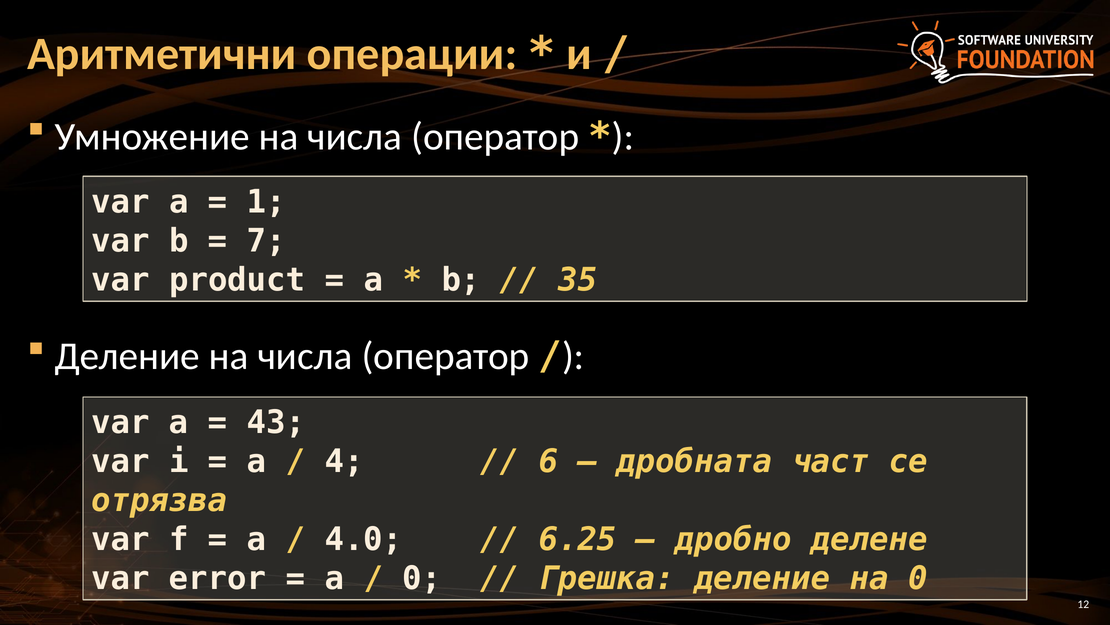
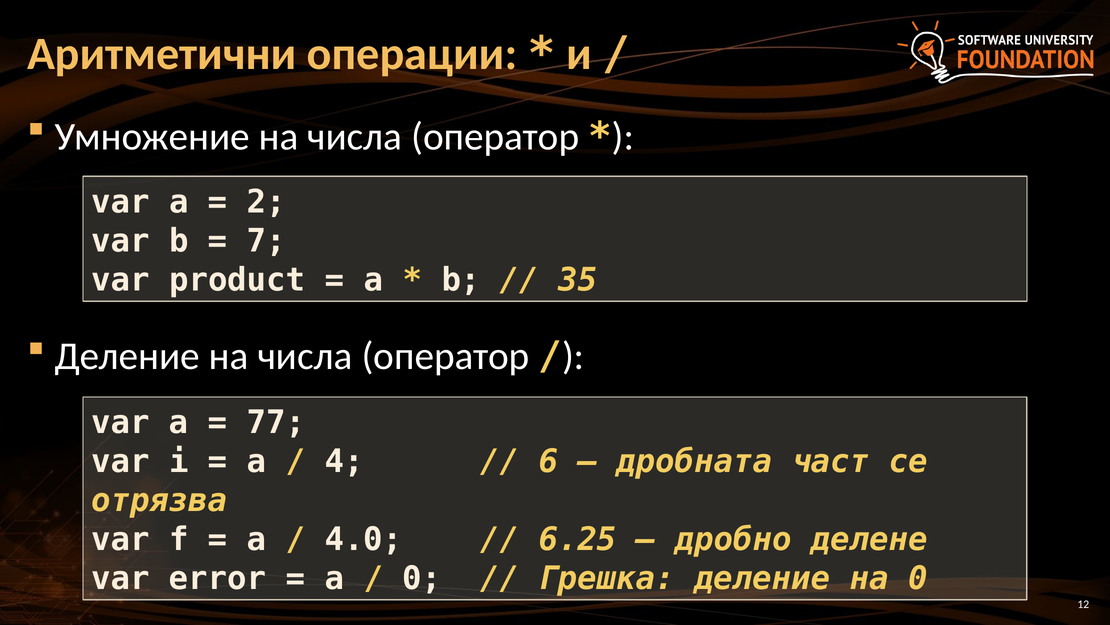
1: 1 -> 2 (266, 202)
43: 43 -> 77 (276, 422)
